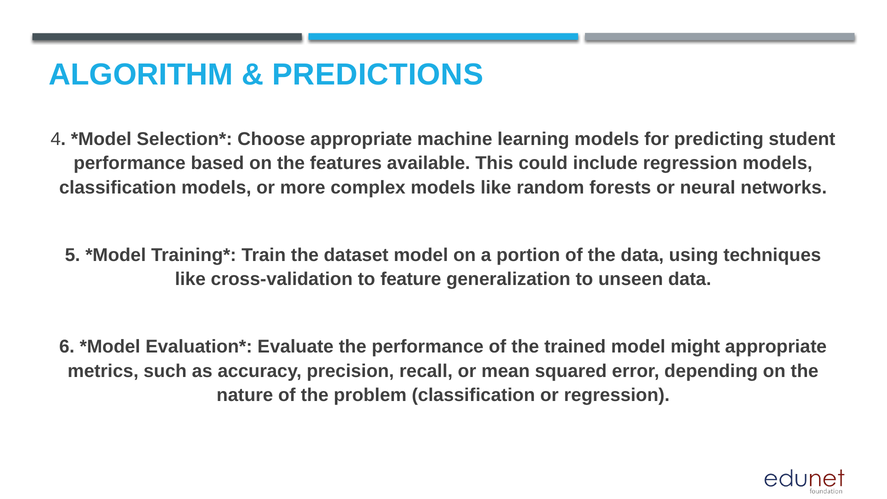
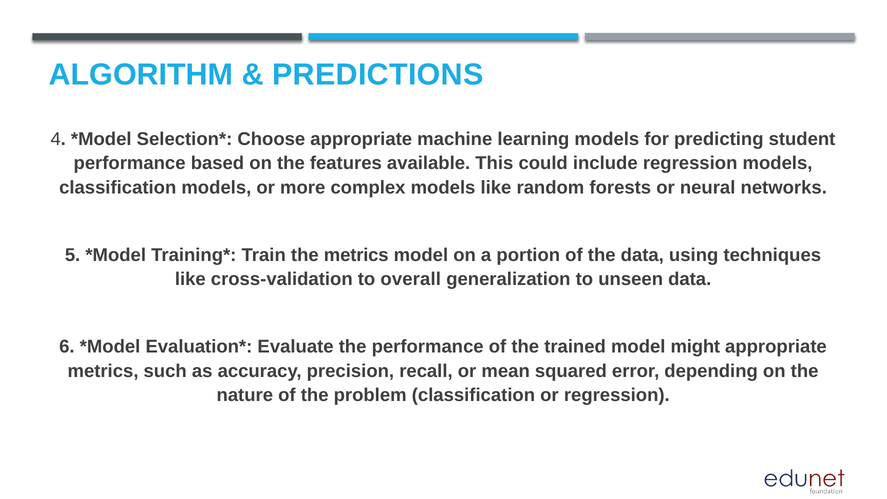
the dataset: dataset -> metrics (356, 255)
feature: feature -> overall (411, 279)
